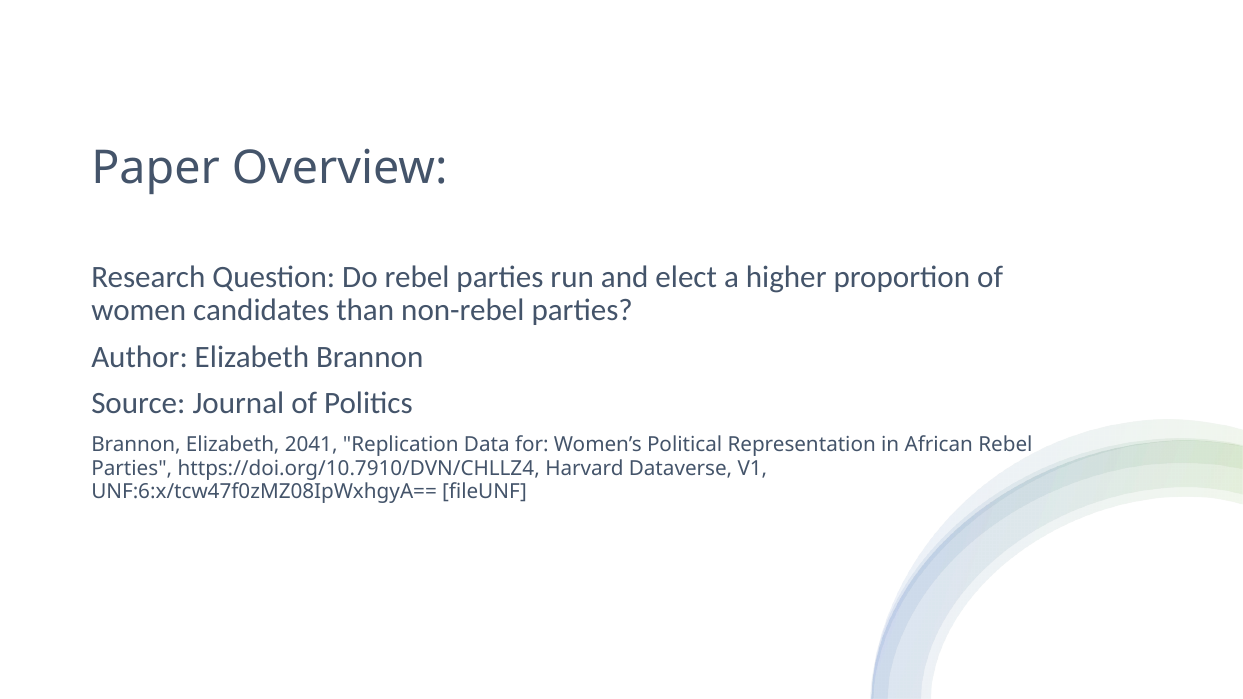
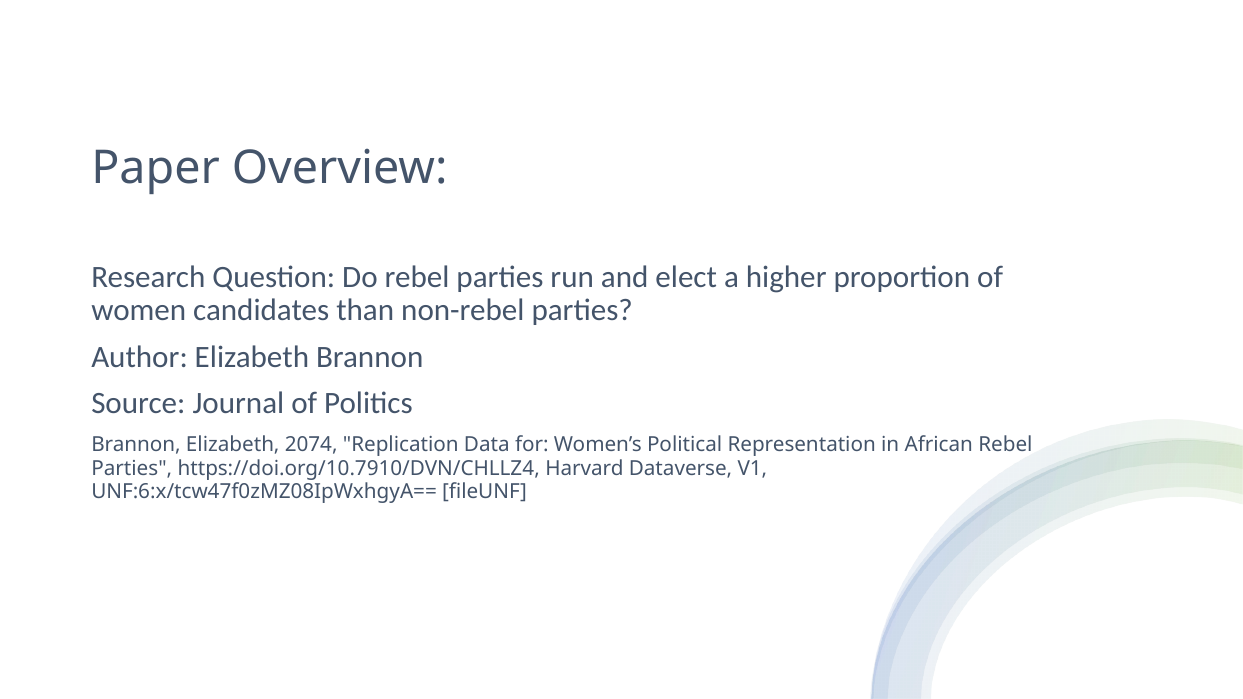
2041: 2041 -> 2074 (311, 444)
